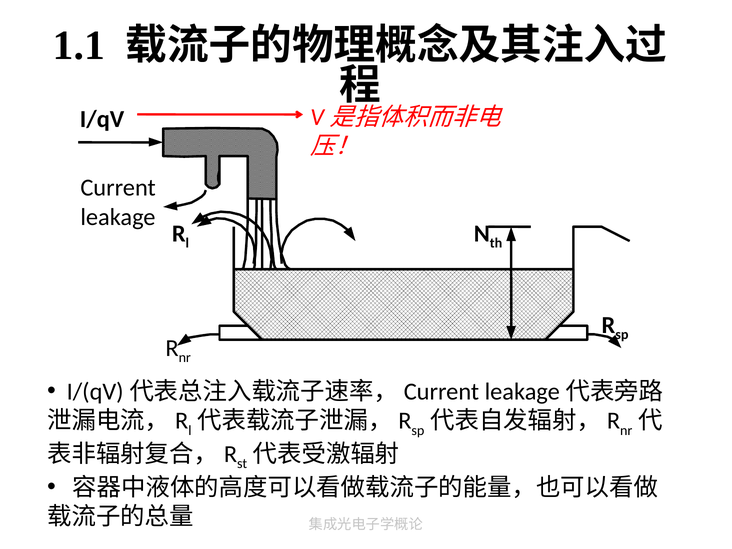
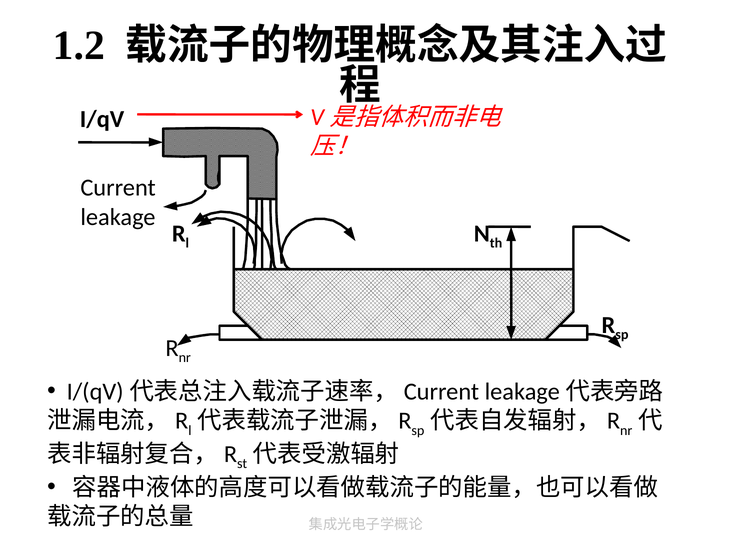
1.1: 1.1 -> 1.2 (79, 46)
